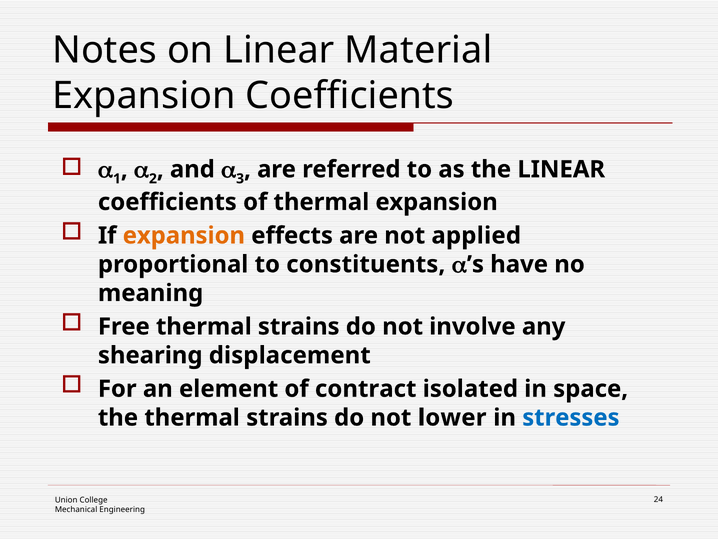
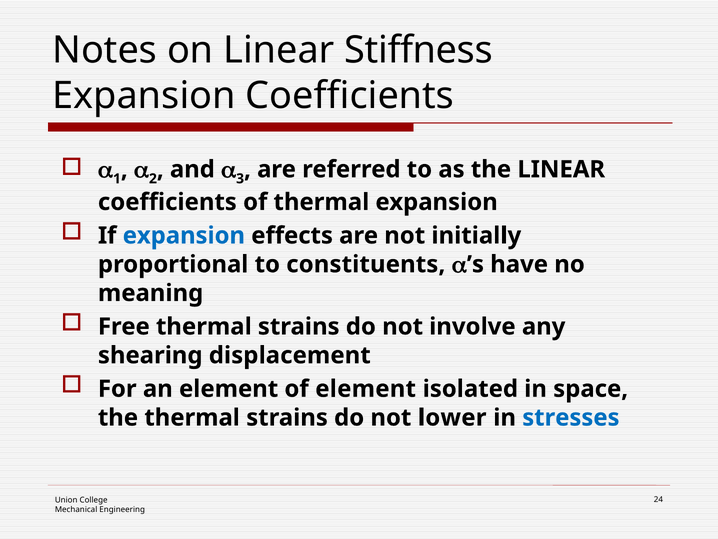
Material: Material -> Stiffness (419, 50)
expansion colour: orange -> blue (184, 235)
applied: applied -> initially (476, 235)
of contract: contract -> element (366, 389)
